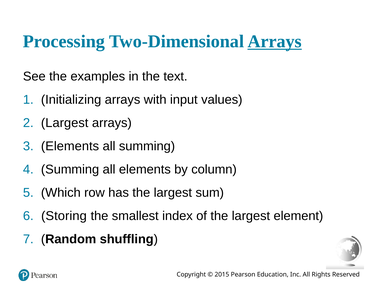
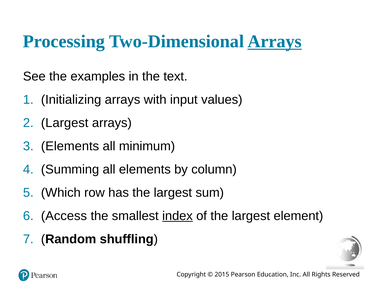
all summing: summing -> minimum (147, 146)
Storing: Storing -> Access (64, 216)
index underline: none -> present (177, 216)
